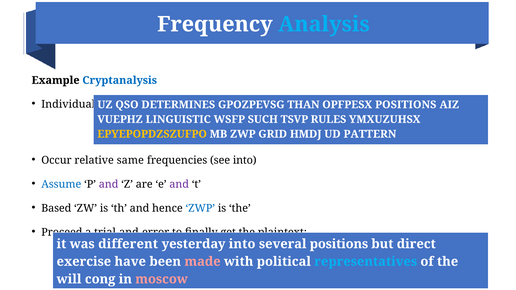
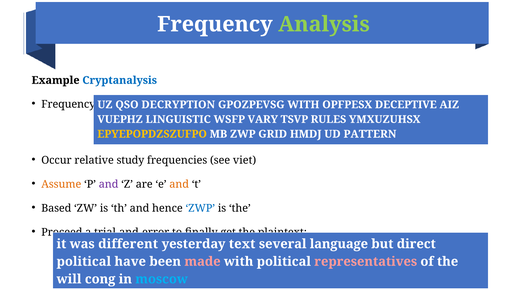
Analysis colour: light blue -> light green (324, 24)
Individual: Individual -> Frequency (70, 104)
DETERMINES: DETERMINES -> DECRYPTION (178, 105)
GPOZPEVSG THAN: THAN -> WITH (303, 105)
OPFPESX POSITIONS: POSITIONS -> DECEPTIVE (406, 105)
SUCH: SUCH -> VARY (263, 119)
same: same -> study (130, 160)
see into: into -> viet (245, 160)
Assume colour: blue -> orange (61, 184)
and colour: purple -> orange (179, 184)
yesterday into: into -> text (242, 244)
several positions: positions -> language (339, 244)
exercise: exercise -> political (84, 262)
representatives colour: light blue -> pink (366, 262)
moscow colour: pink -> light blue (162, 279)
